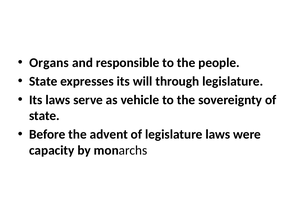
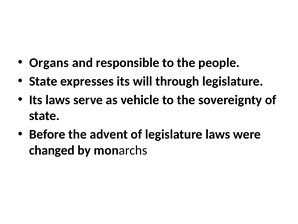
capacity: capacity -> changed (52, 150)
